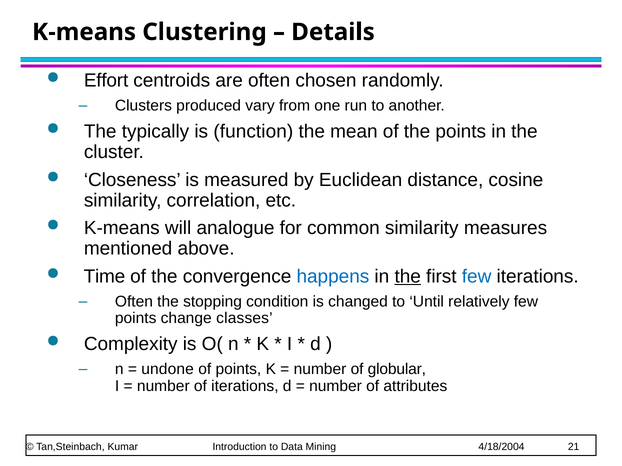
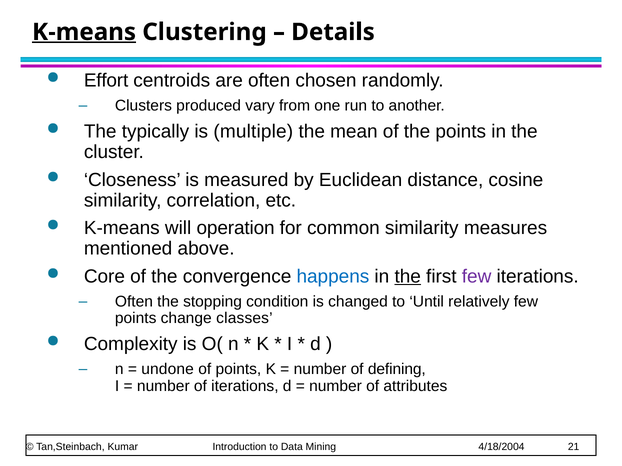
K-means underline: none -> present (84, 32)
function: function -> multiple (253, 132)
analogue: analogue -> operation (236, 228)
Time: Time -> Core (104, 277)
few colour: blue -> purple (477, 277)
globular: globular -> defining (397, 370)
